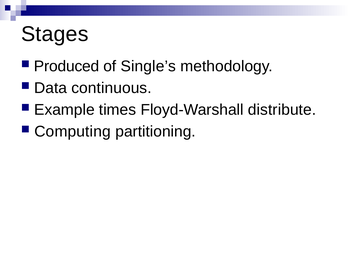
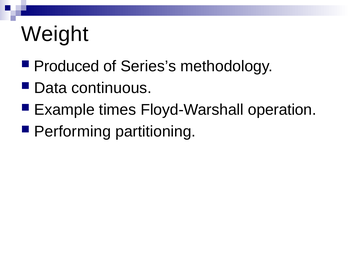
Stages: Stages -> Weight (55, 34)
Single’s: Single’s -> Series’s (148, 66)
distribute: distribute -> operation (282, 110)
Computing: Computing -> Performing (73, 132)
